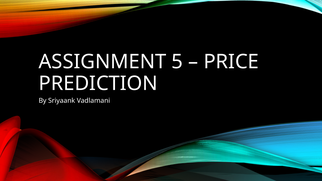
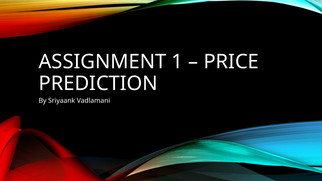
5: 5 -> 1 (177, 62)
